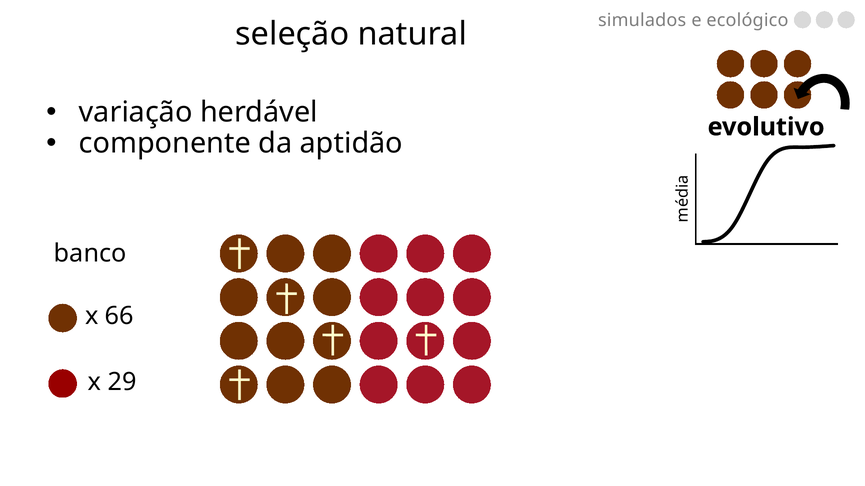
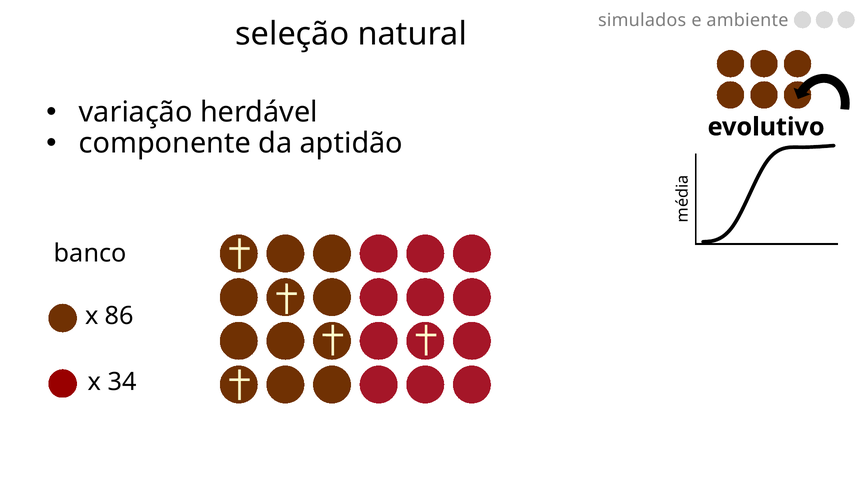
ecológico: ecológico -> ambiente (747, 20)
66: 66 -> 86 (119, 316)
29: 29 -> 34 (122, 382)
